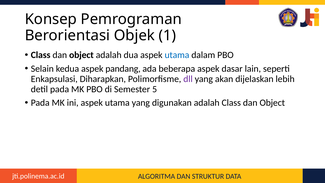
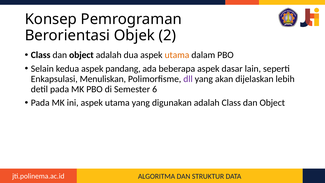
1: 1 -> 2 (167, 35)
utama colour: blue -> orange (177, 55)
Diharapkan: Diharapkan -> Menuliskan (103, 79)
5: 5 -> 6 (155, 89)
